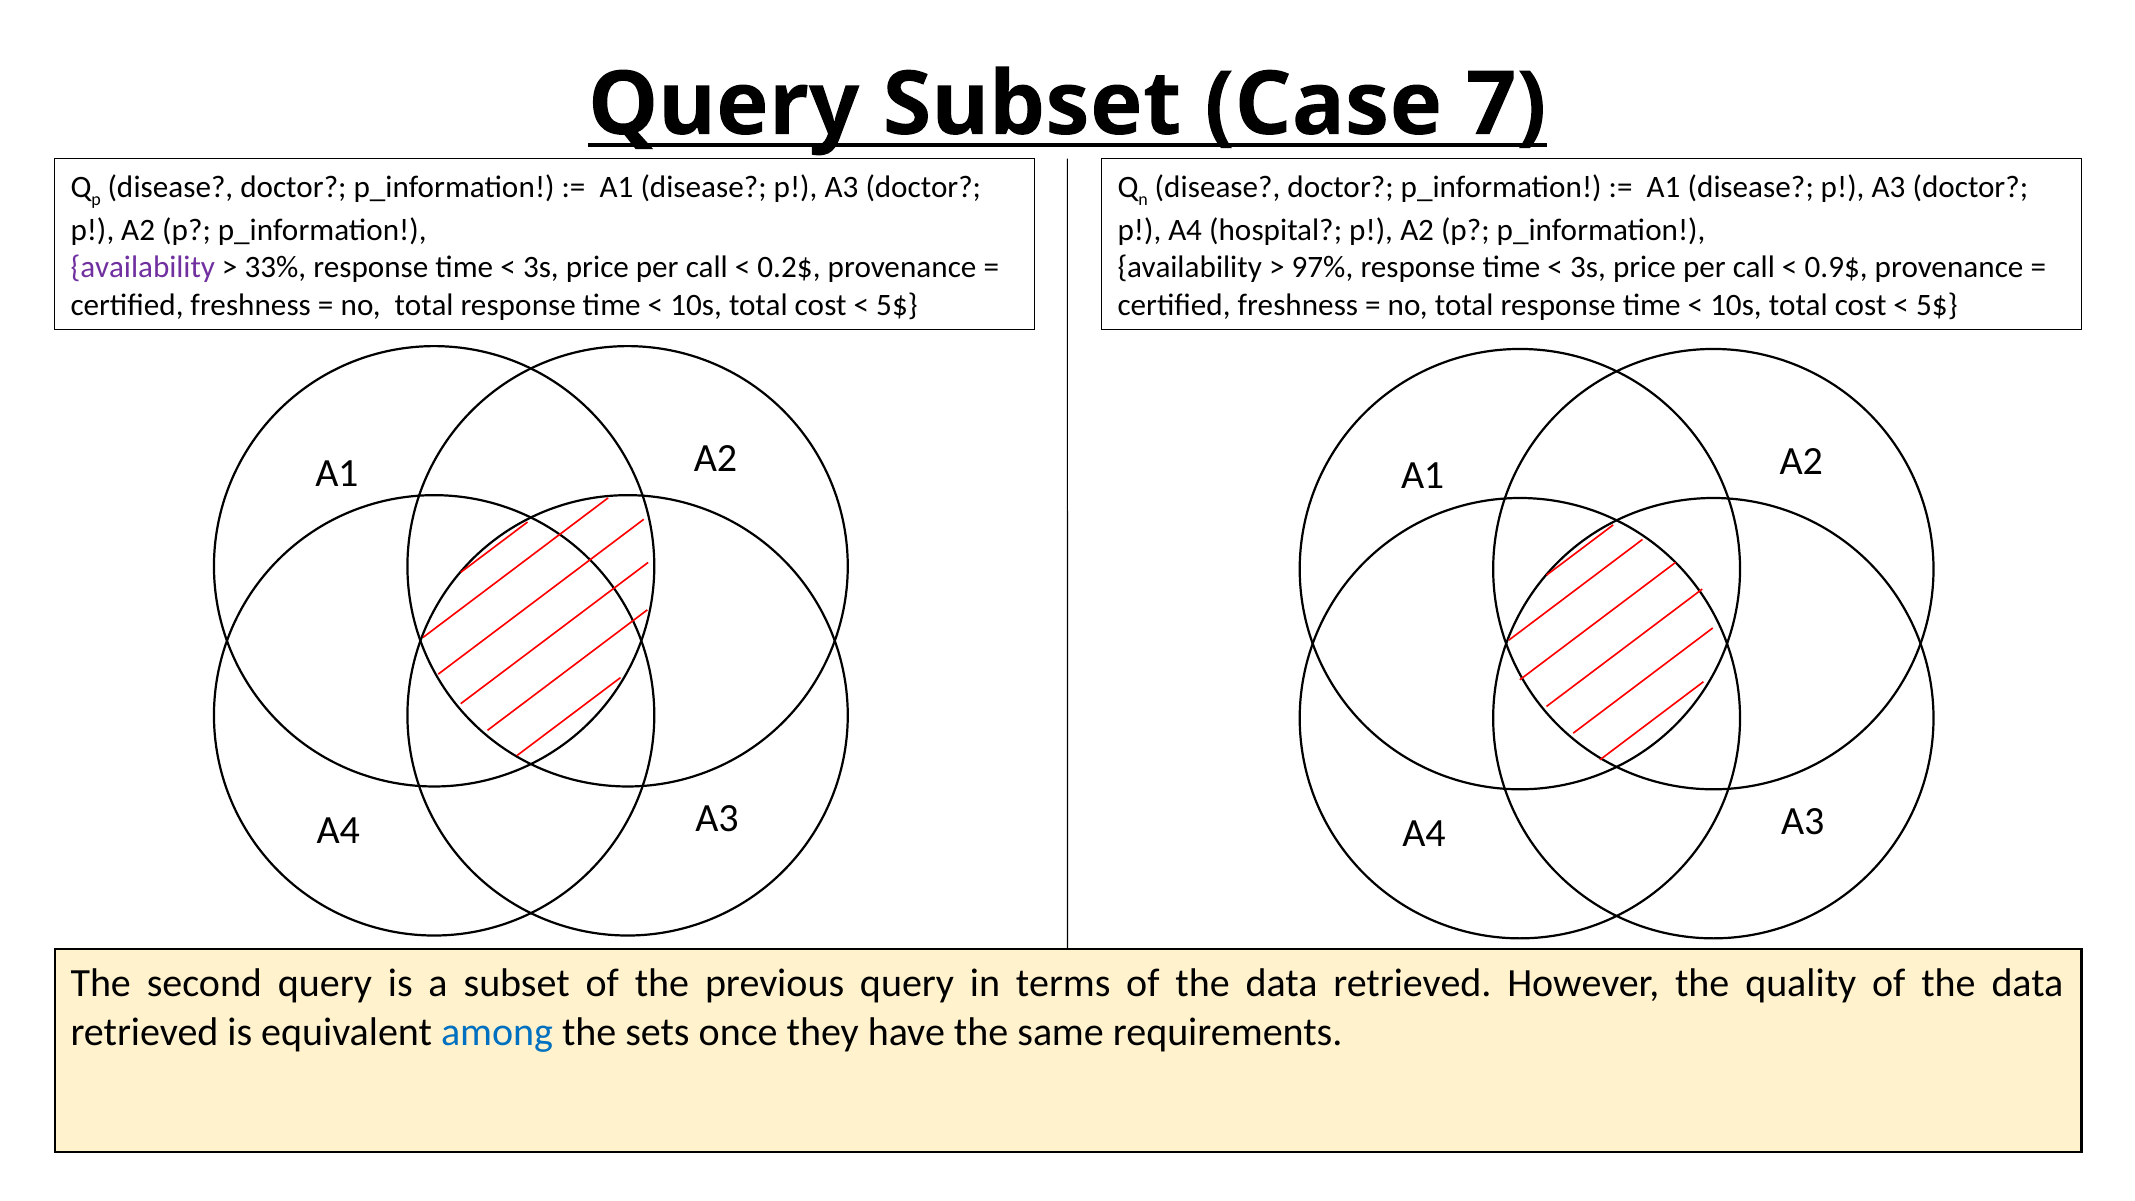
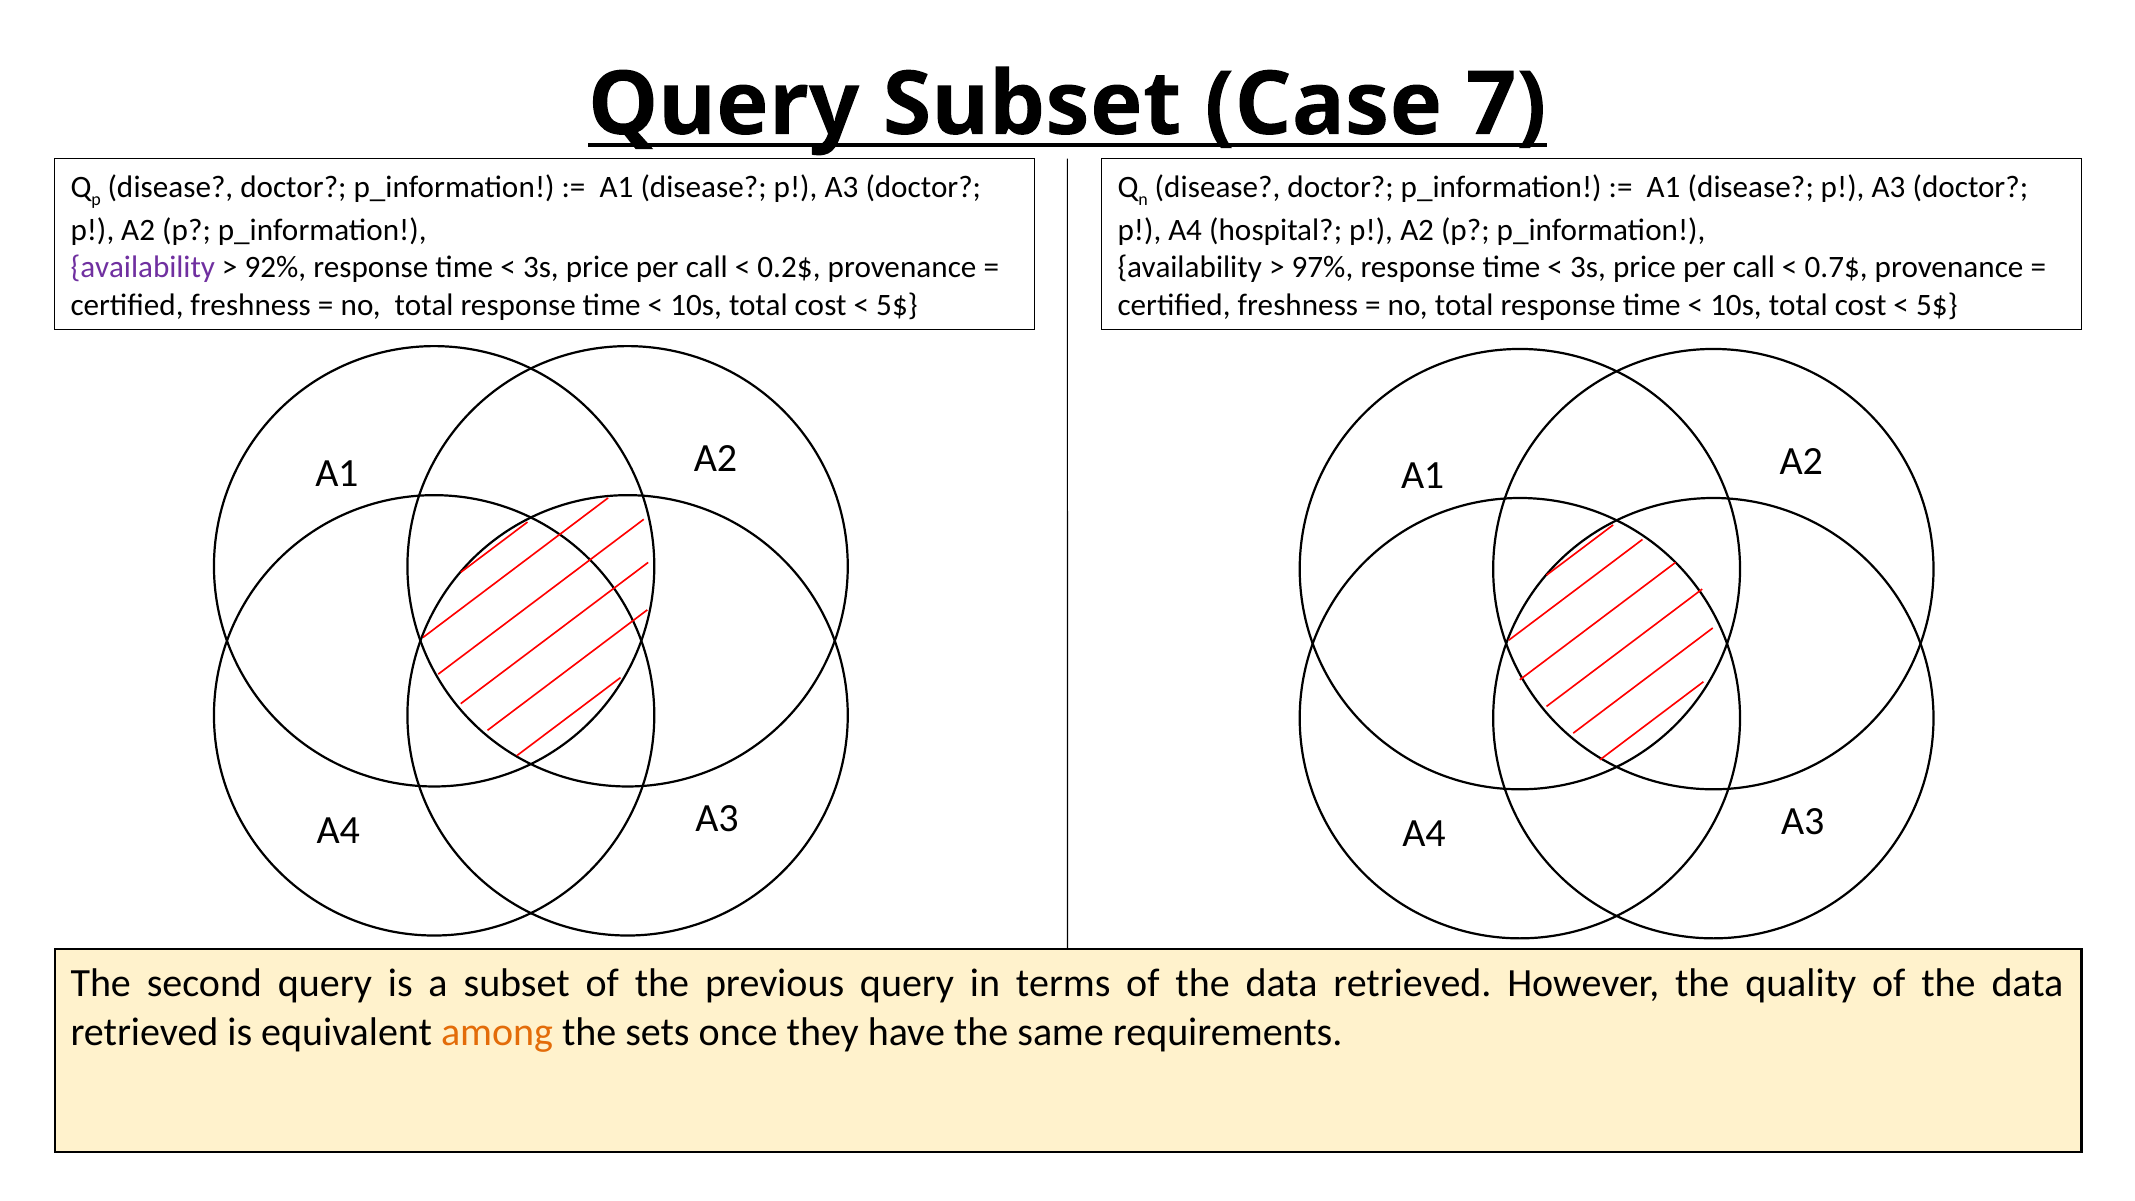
33%: 33% -> 92% (275, 267)
0.9$: 0.9$ -> 0.7$ (1836, 267)
among colour: blue -> orange (497, 1032)
